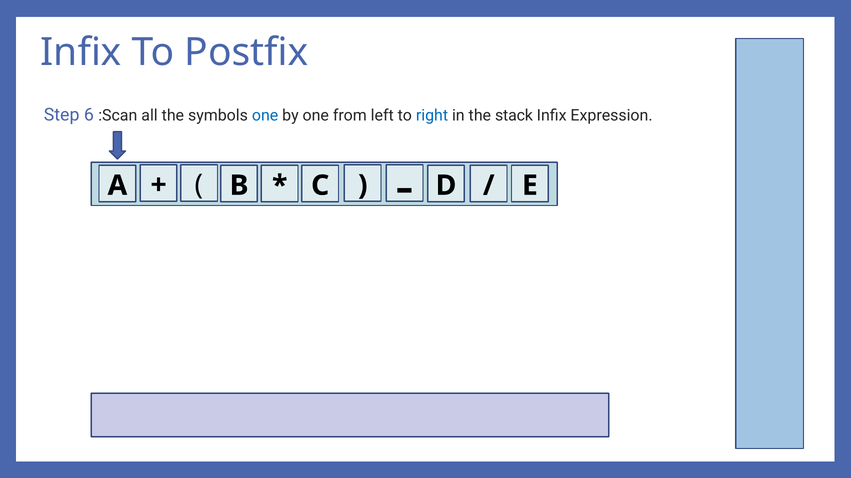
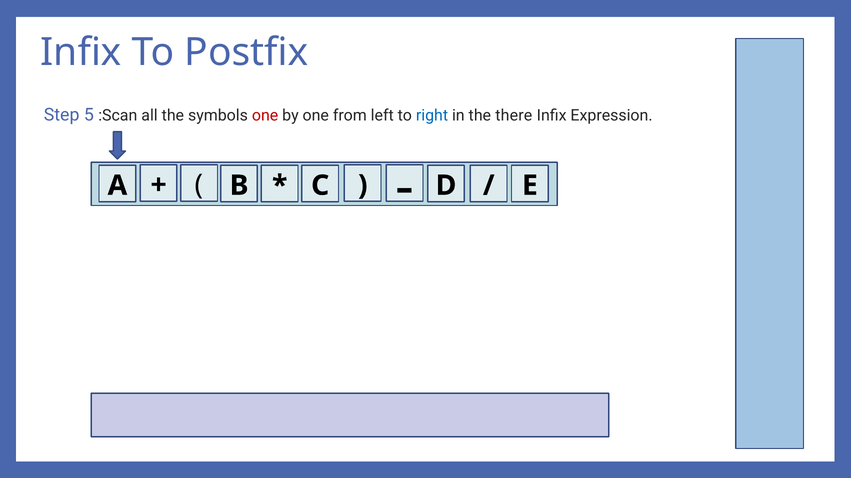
6: 6 -> 5 (89, 115)
one colour: blue -> red (265, 116)
stack: stack -> there (514, 116)
